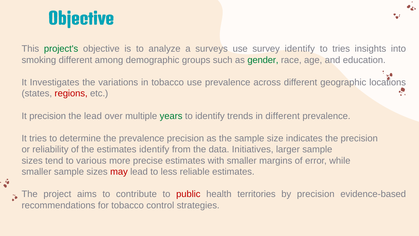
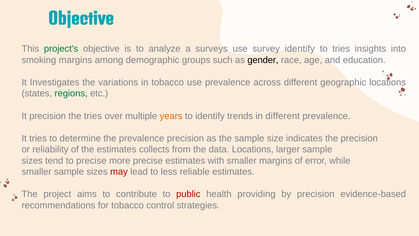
smoking different: different -> margins (75, 60)
gender colour: green -> black (263, 60)
regions colour: red -> green (71, 93)
the lead: lead -> tries (93, 116)
years colour: green -> orange (171, 116)
estimates identify: identify -> collects (154, 149)
data Initiatives: Initiatives -> Locations (253, 149)
to various: various -> precise (91, 160)
territories: territories -> providing (256, 194)
